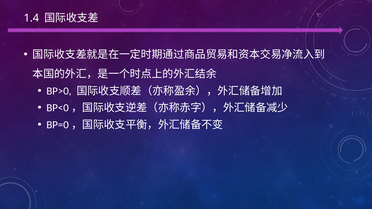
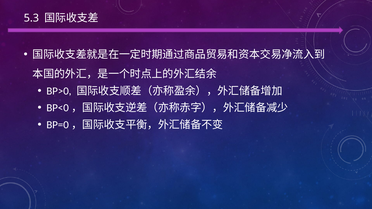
1.4: 1.4 -> 5.3 (31, 18)
